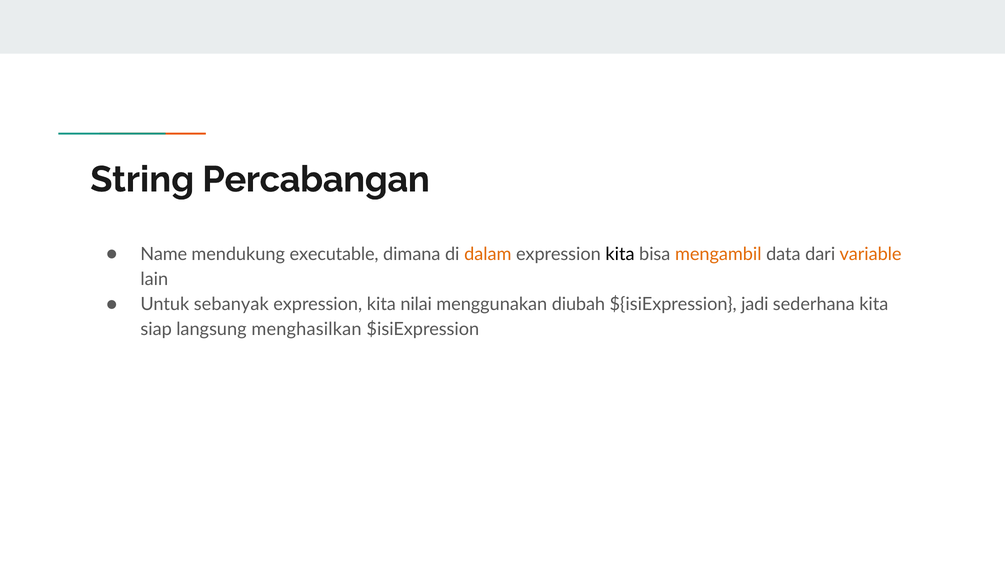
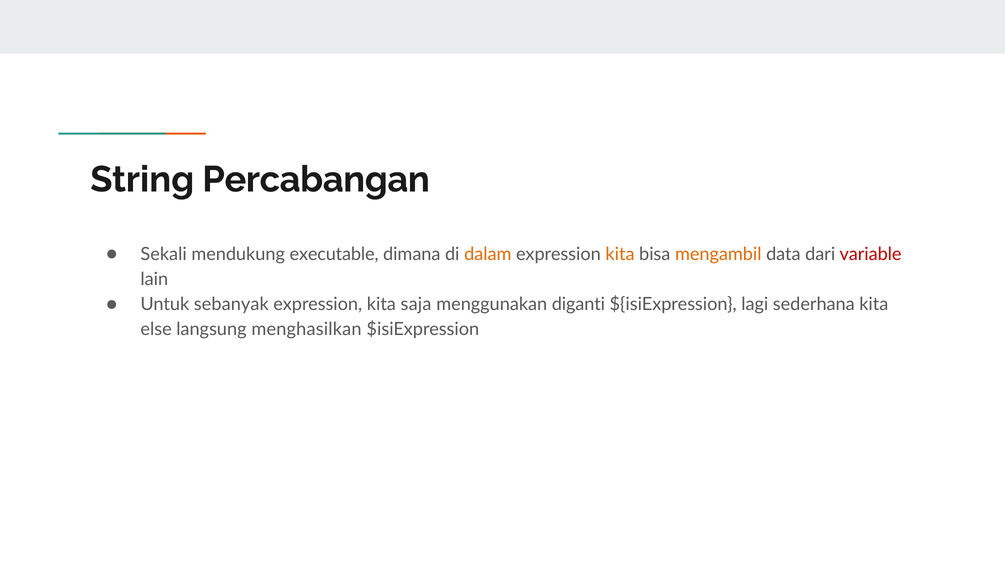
Name: Name -> Sekali (164, 254)
kita colour: black -> orange (620, 254)
variable colour: orange -> red (871, 254)
nilai: nilai -> saja (416, 304)
diubah: diubah -> diganti (578, 304)
jadi: jadi -> lagi (755, 304)
siap: siap -> else (156, 329)
